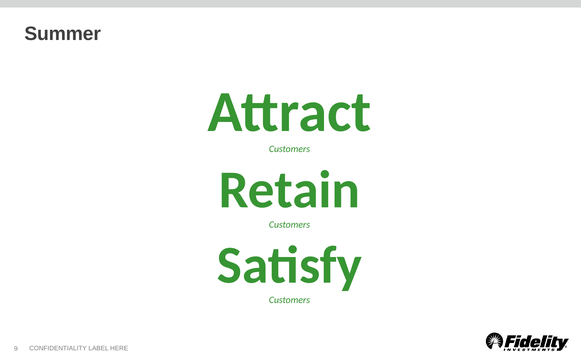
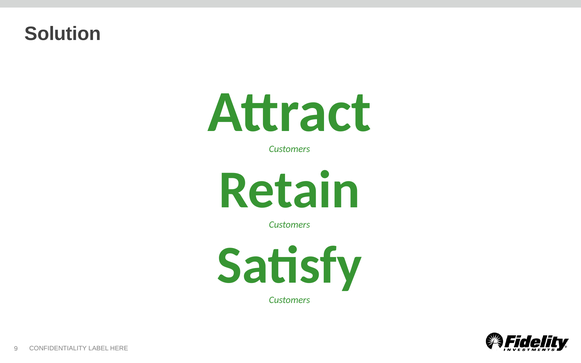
Summer: Summer -> Solution (63, 34)
